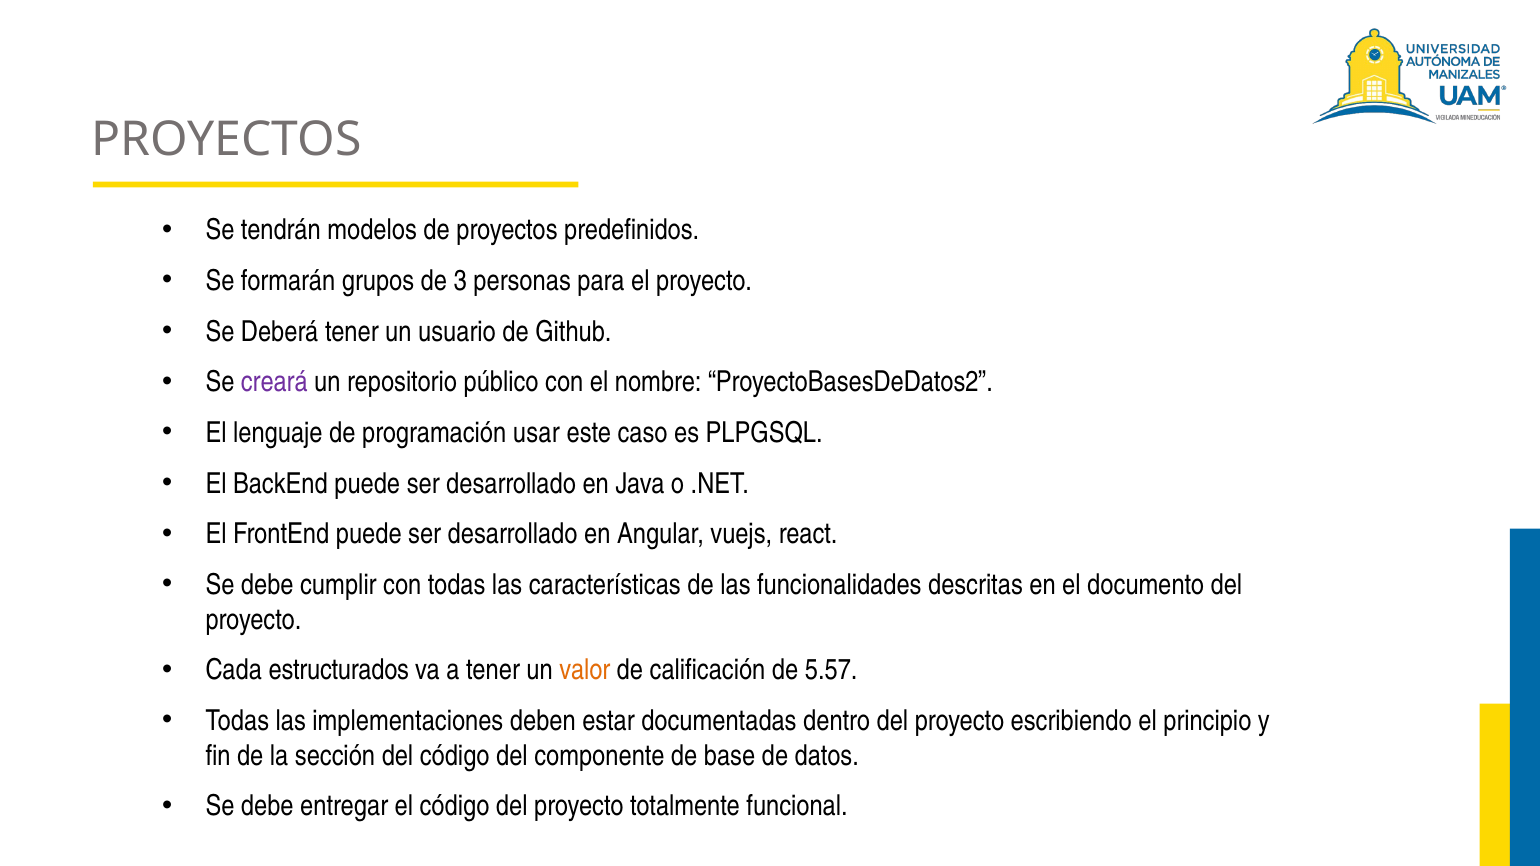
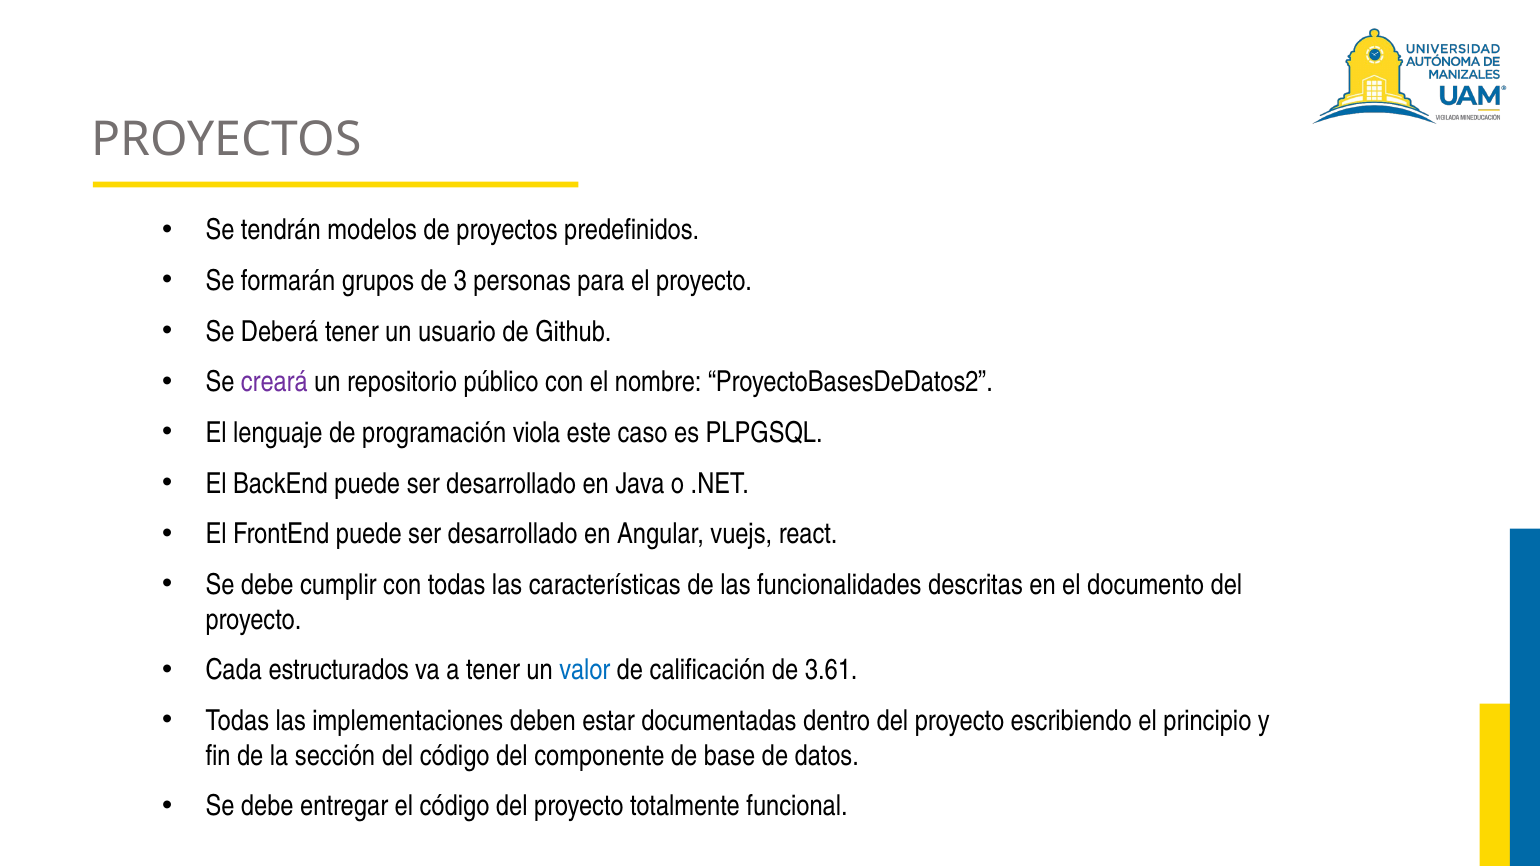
usar: usar -> viola (537, 433)
valor colour: orange -> blue (585, 671)
5.57: 5.57 -> 3.61 (831, 671)
